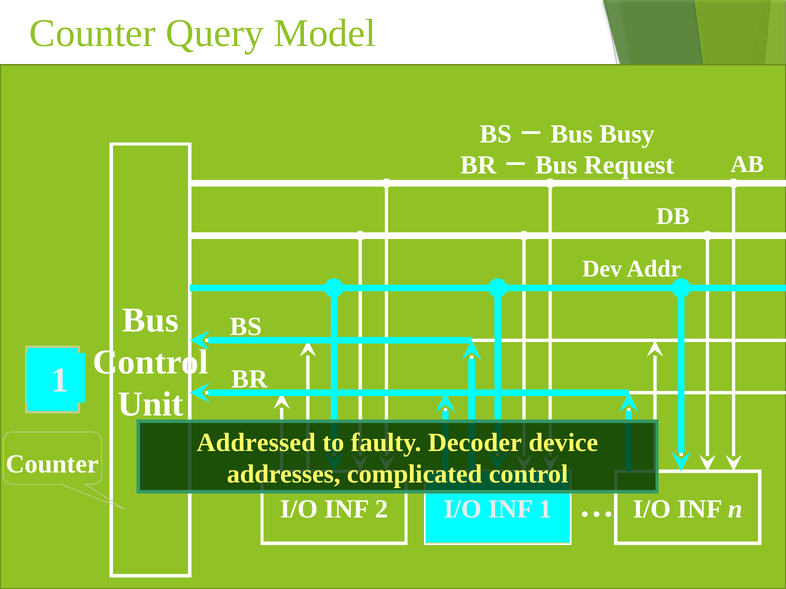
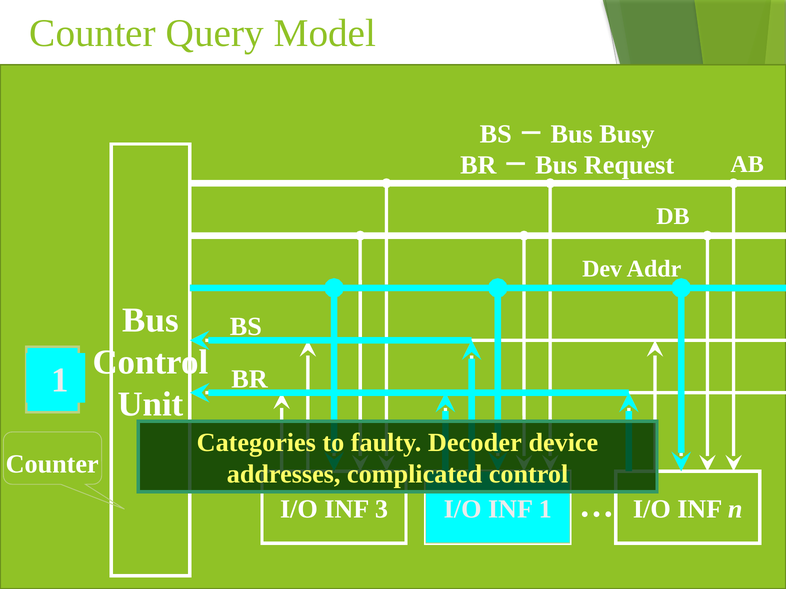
Addressed: Addressed -> Categories (256, 443)
2: 2 -> 3 (382, 509)
